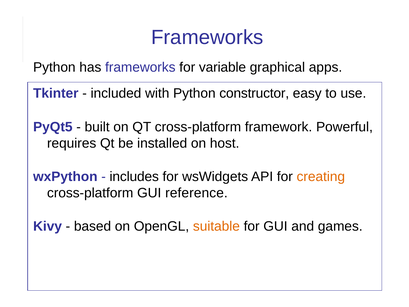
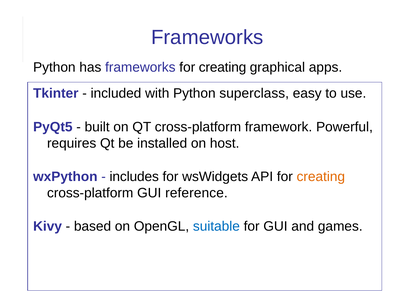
frameworks for variable: variable -> creating (223, 67)
constructor: constructor -> superclass (254, 93)
suitable colour: orange -> blue (216, 226)
